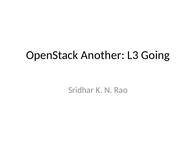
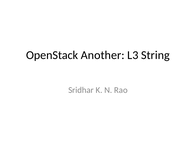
Going: Going -> String (155, 55)
